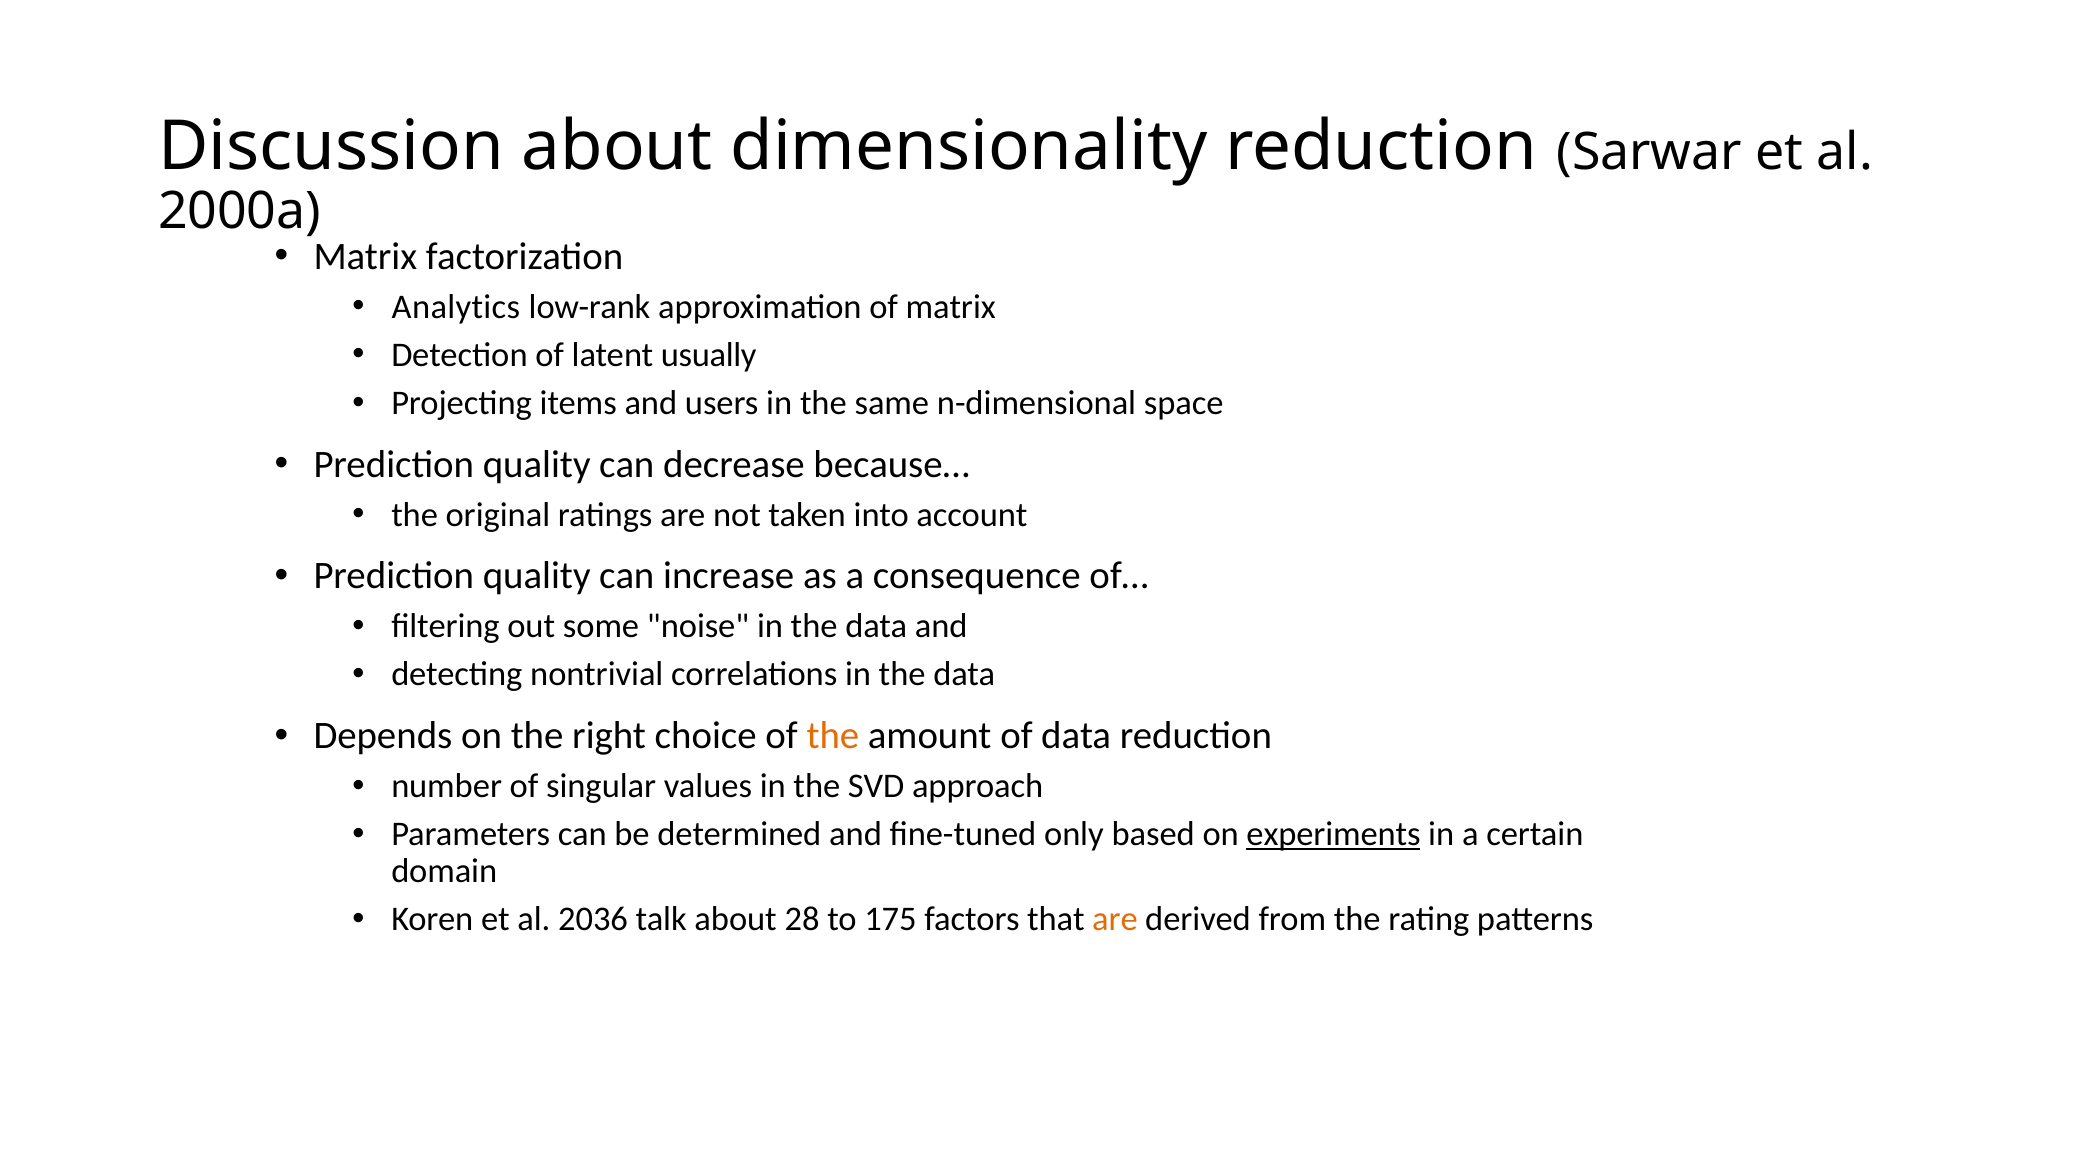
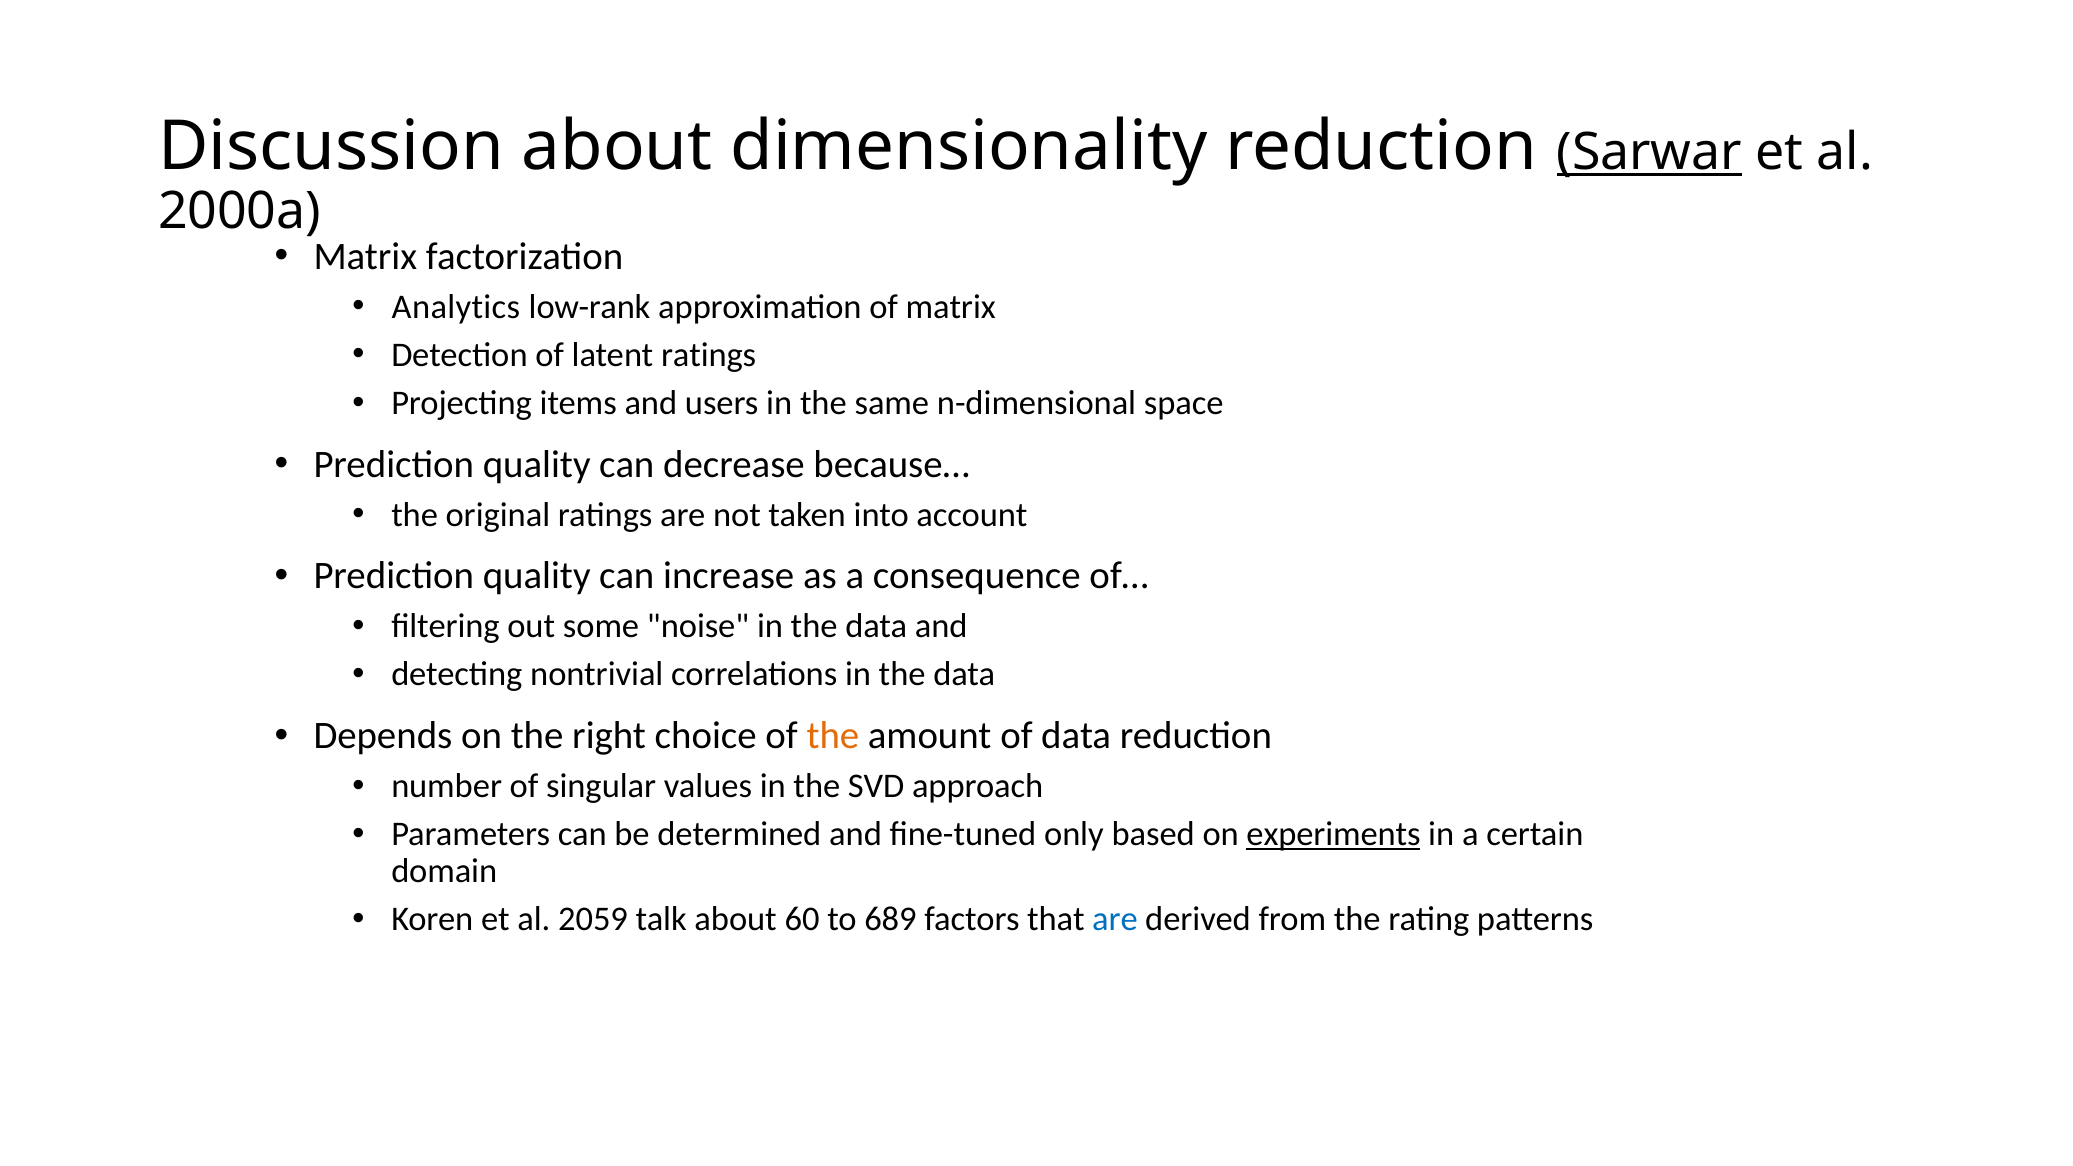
Sarwar underline: none -> present (1649, 152)
latent usually: usually -> ratings (709, 355)
2036: 2036 -> 2059 (593, 919)
28: 28 -> 60 (802, 919)
175: 175 -> 689 (890, 919)
are colour: orange -> blue (1115, 919)
